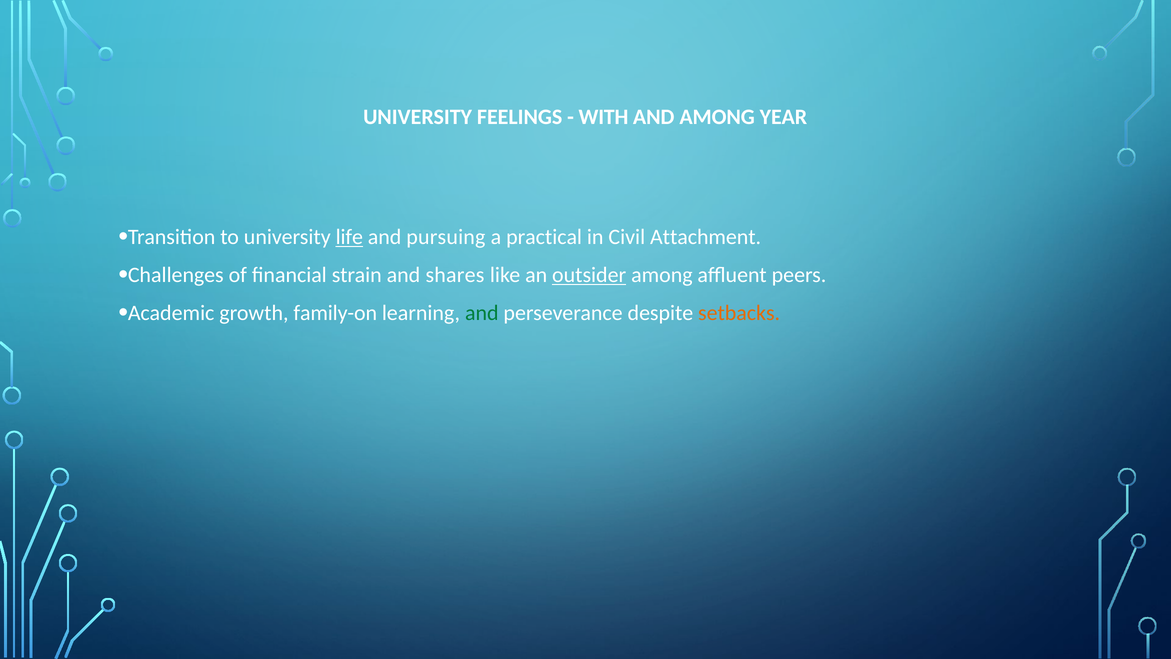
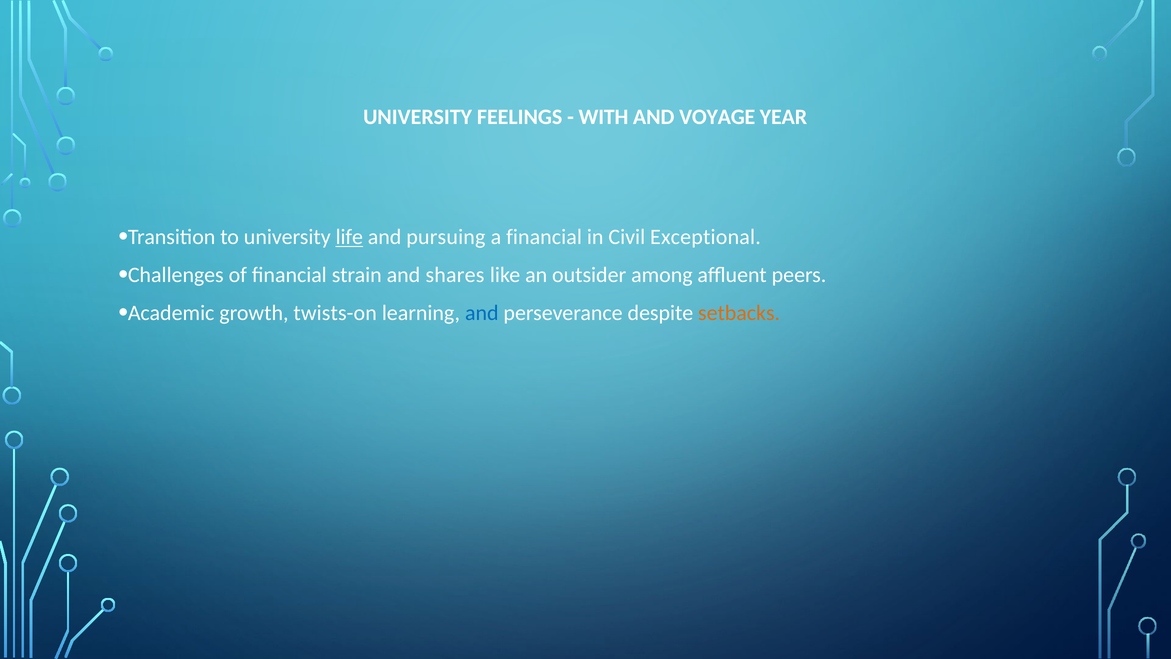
AND AMONG: AMONG -> VOYAGE (717, 117)
a practical: practical -> financial (544, 237)
Attachment: Attachment -> Exceptional (705, 237)
outsider underline: present -> none (589, 275)
family-on: family-on -> twists-on (335, 313)
and colour: green -> blue (482, 313)
